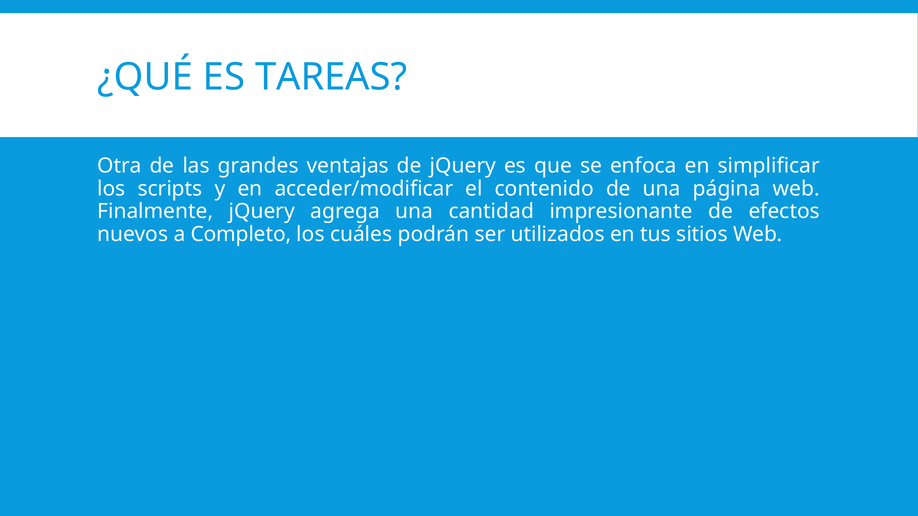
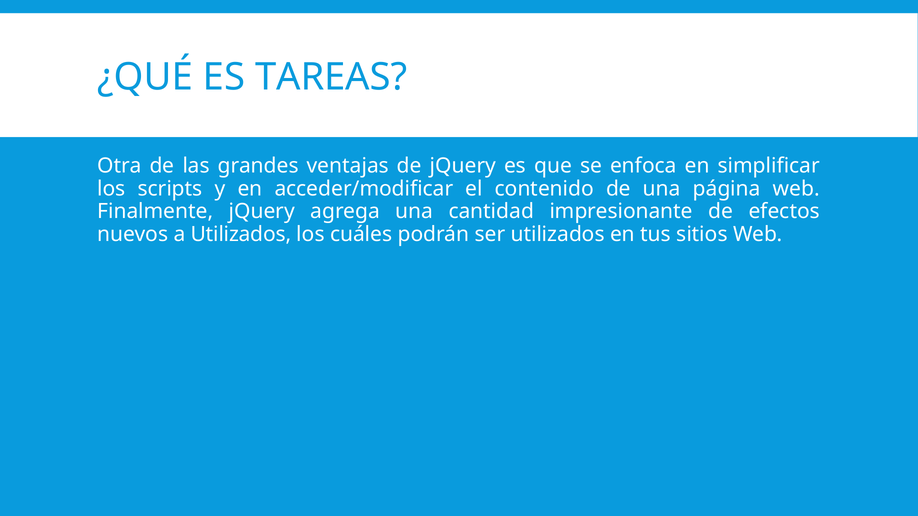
a Completo: Completo -> Utilizados (241, 234)
